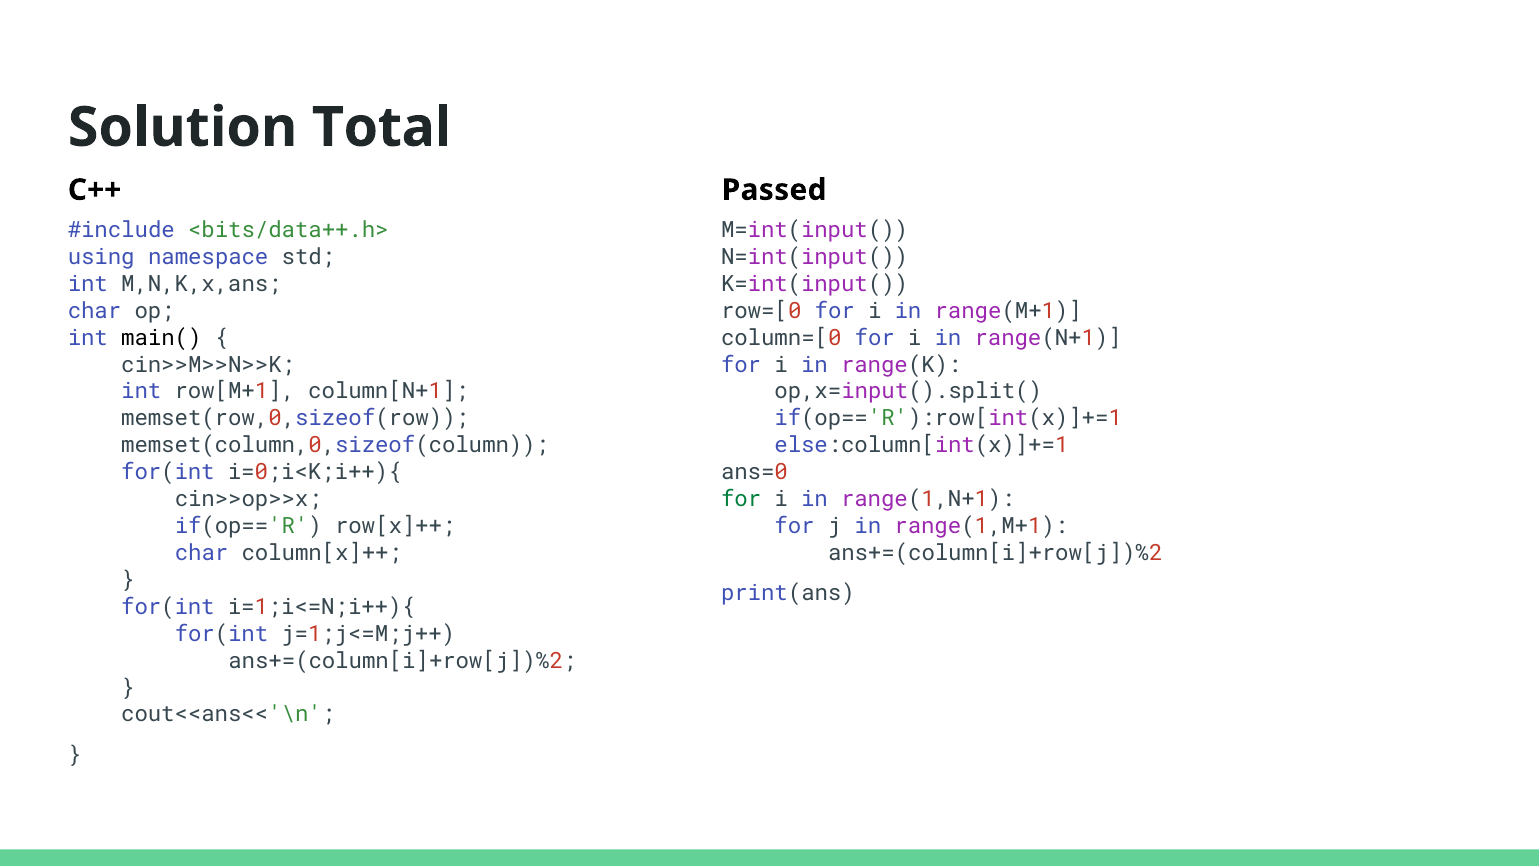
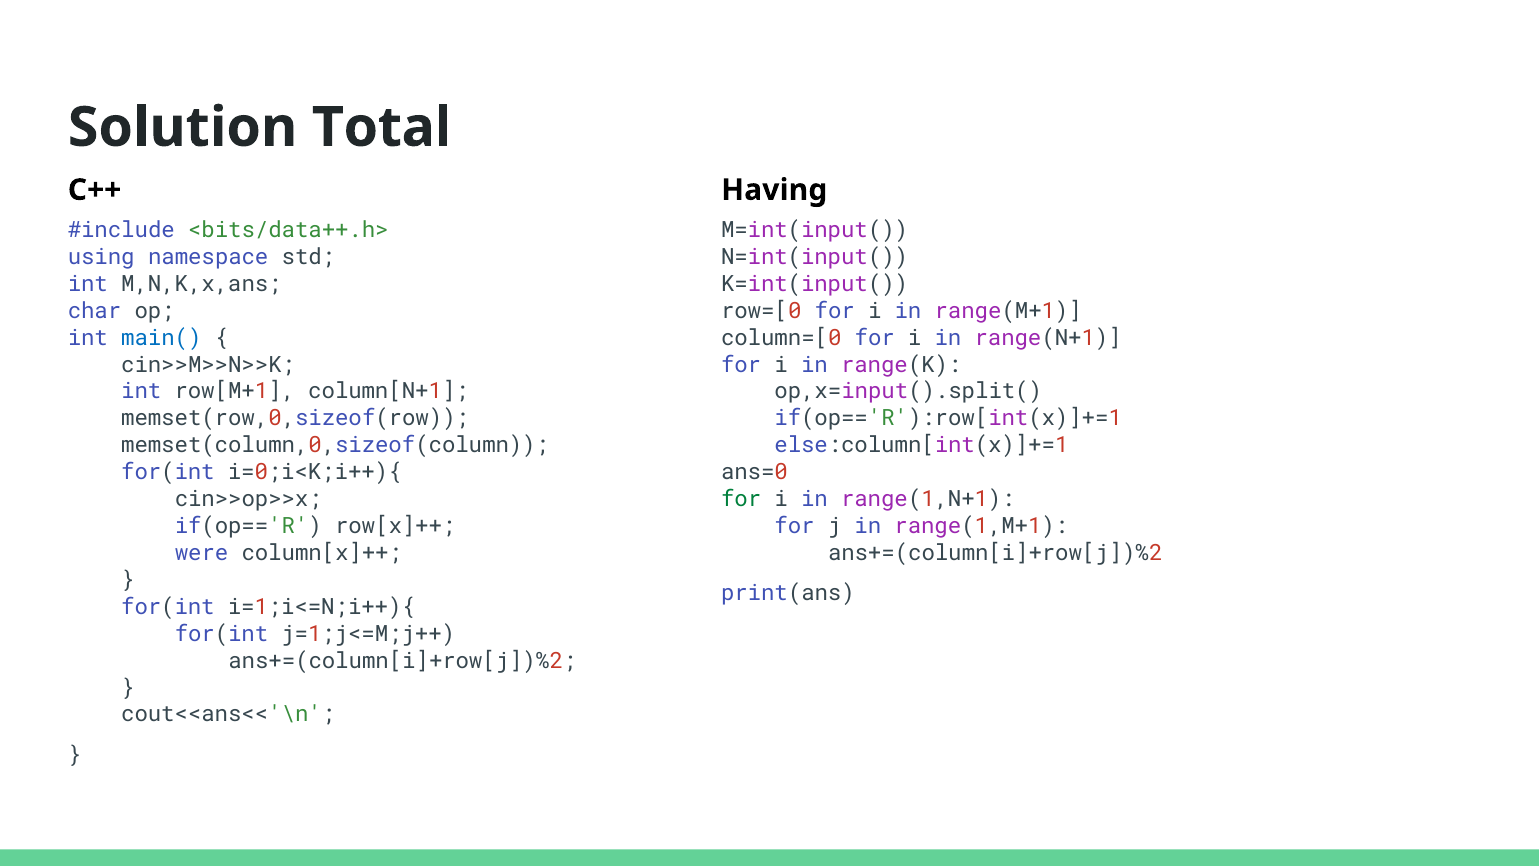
Passed: Passed -> Having (774, 190)
main( colour: black -> blue (161, 338)
char: char -> were (202, 553)
